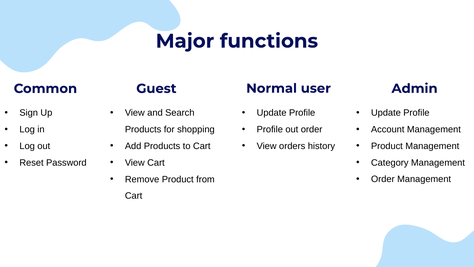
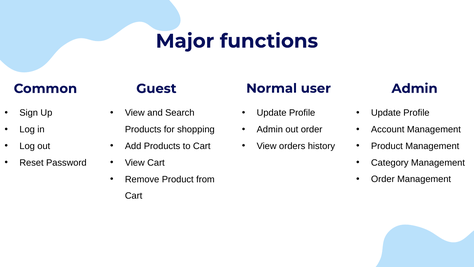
Profile: Profile -> Admin (270, 129)
